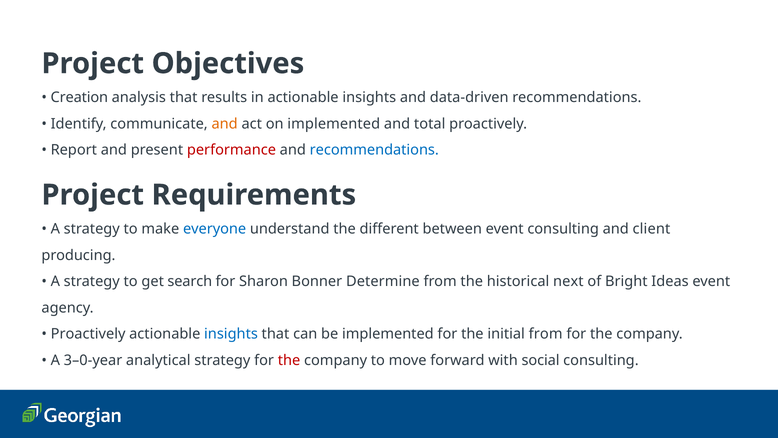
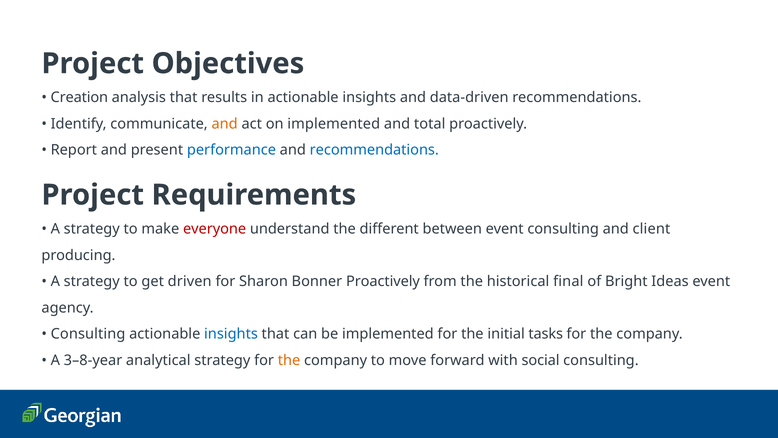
performance colour: red -> blue (231, 150)
everyone colour: blue -> red (215, 229)
search: search -> driven (190, 281)
Bonner Determine: Determine -> Proactively (383, 281)
next: next -> final (568, 281)
Proactively: Proactively -> Consulting (88, 334)
initial from: from -> tasks (546, 334)
3–0-year: 3–0-year -> 3–8-year (93, 360)
the colour: red -> orange (289, 360)
